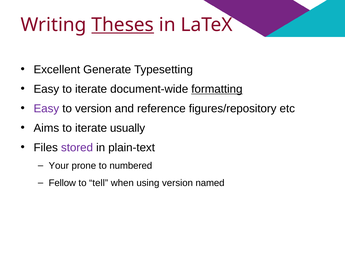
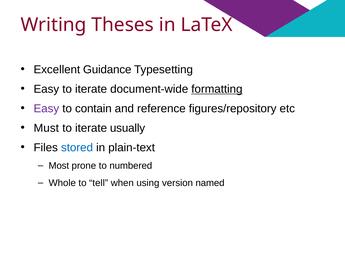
Theses underline: present -> none (123, 25)
Generate: Generate -> Guidance (107, 70)
to version: version -> contain (93, 109)
Aims: Aims -> Must (46, 128)
stored colour: purple -> blue (77, 148)
Your: Your -> Most (59, 166)
Fellow: Fellow -> Whole (62, 184)
